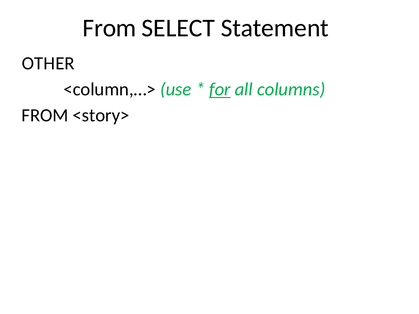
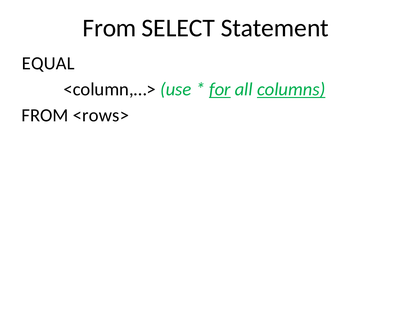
OTHER: OTHER -> EQUAL (48, 63)
columns underline: none -> present (291, 90)
<story>: <story> -> <rows> (101, 116)
